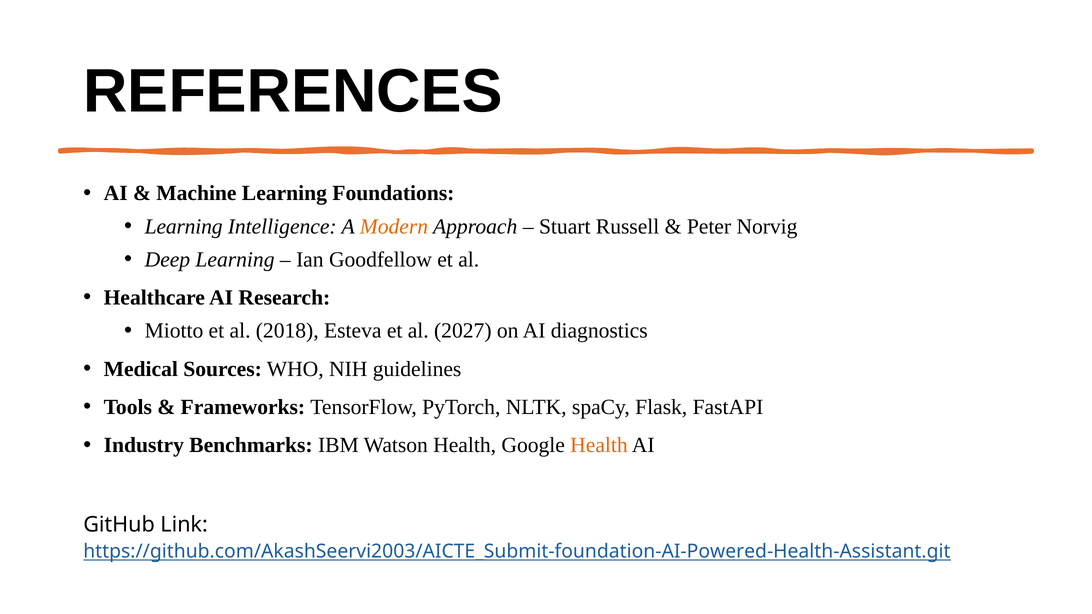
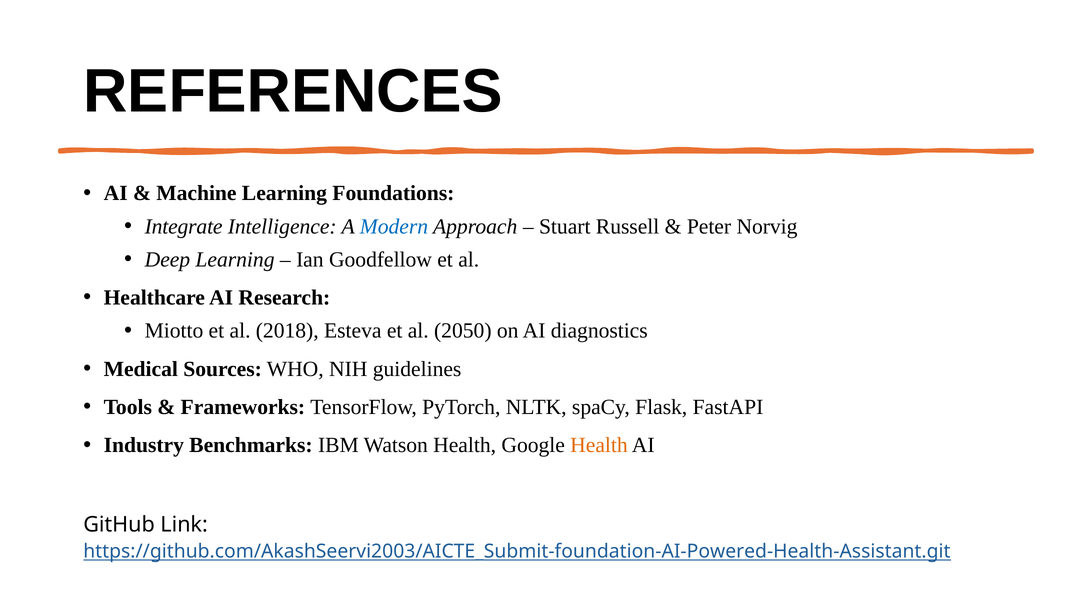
Learning: Learning -> Integrate (184, 227)
Modern colour: orange -> blue (394, 227)
2027: 2027 -> 2050 (463, 331)
